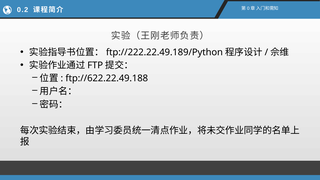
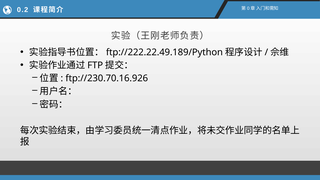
ftp://622.22.49.188: ftp://622.22.49.188 -> ftp://230.70.16.926 (107, 78)
